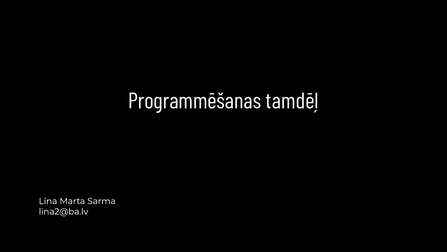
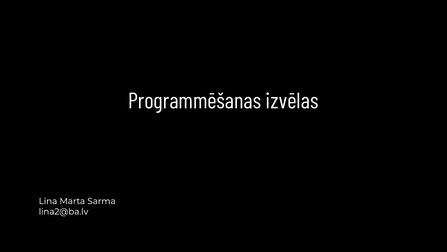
tamdēļ: tamdēļ -> izvēlas (292, 101)
